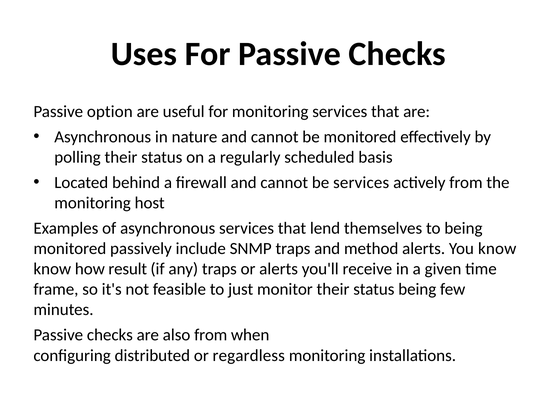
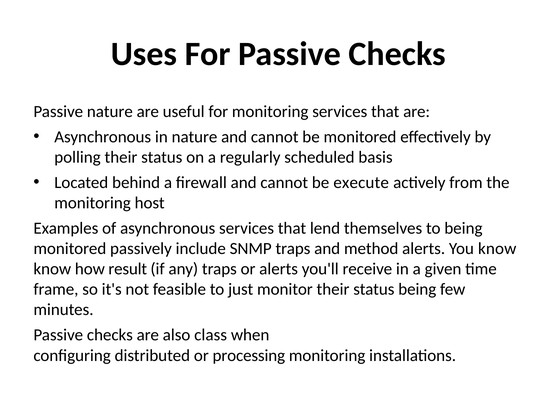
Passive option: option -> nature (110, 112)
be services: services -> execute (361, 183)
also from: from -> class (211, 336)
regardless: regardless -> processing (249, 356)
